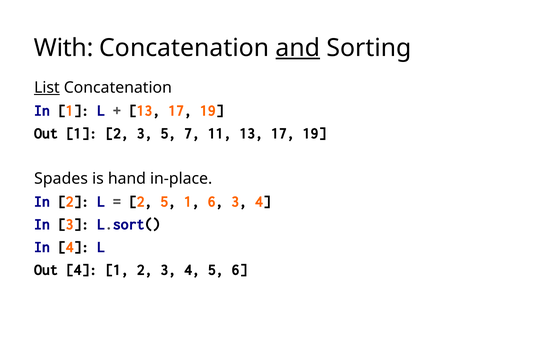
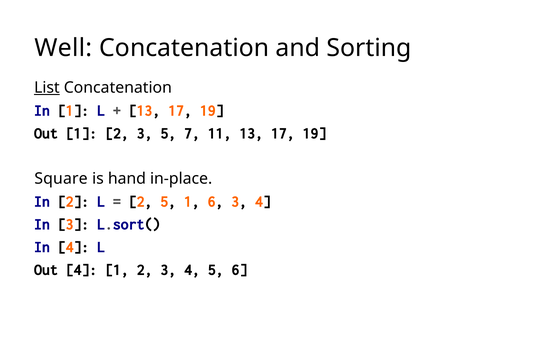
With: With -> Well (63, 48)
and underline: present -> none (298, 48)
Spades: Spades -> Square (61, 178)
